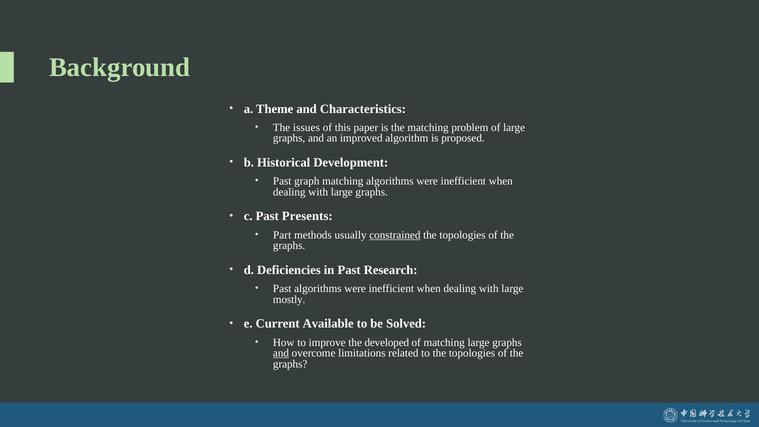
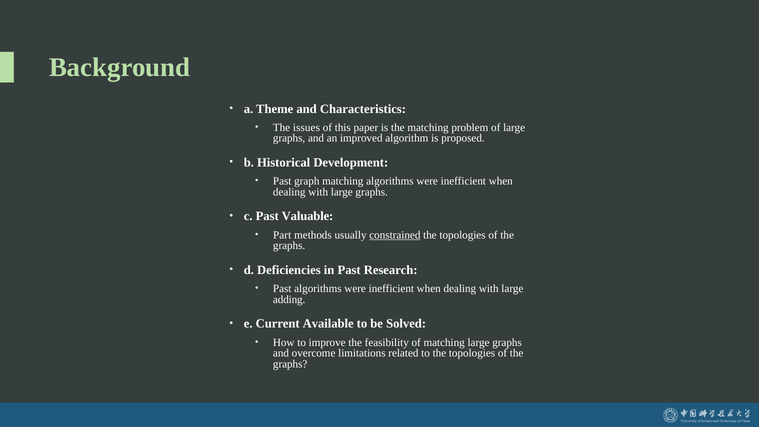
Presents: Presents -> Valuable (308, 216)
mostly: mostly -> adding (289, 299)
developed: developed -> feasibility (387, 342)
and underline: present -> none (281, 353)
